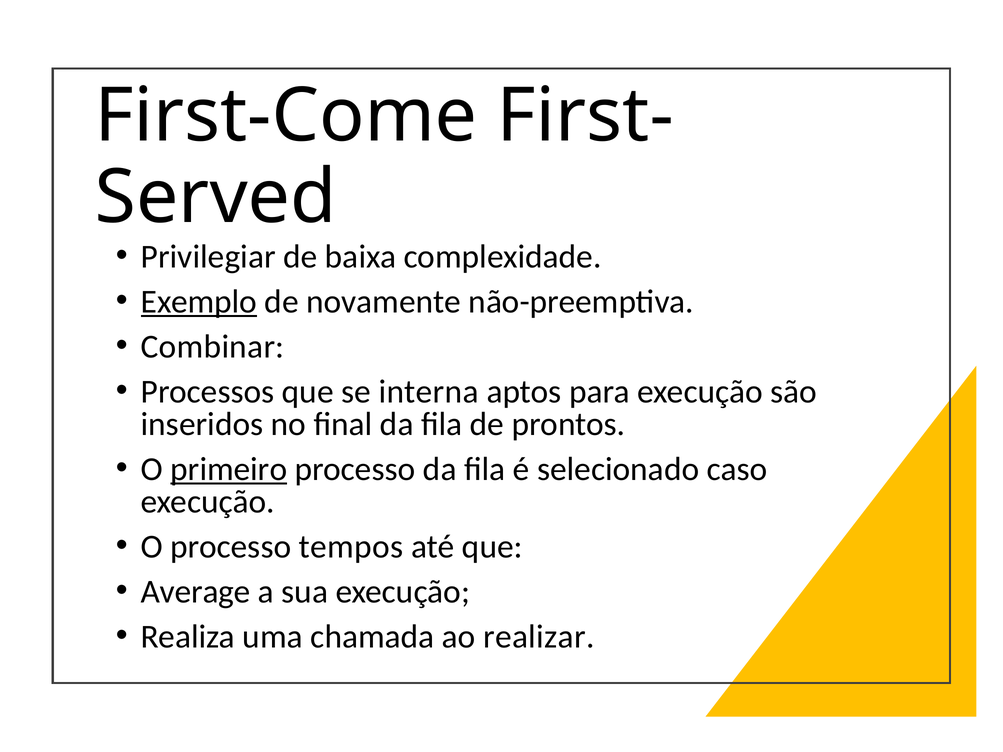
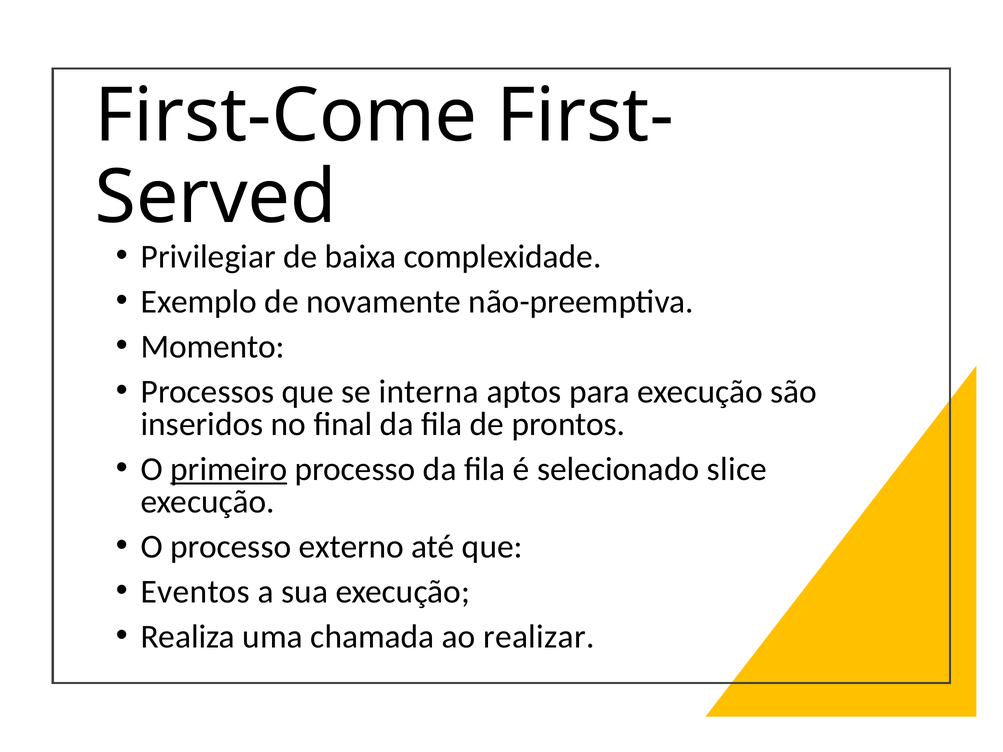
Exemplo underline: present -> none (199, 302)
Combinar: Combinar -> Momento (213, 347)
caso: caso -> slice (737, 469)
tempos: tempos -> externo (351, 547)
Average: Average -> Eventos (195, 592)
